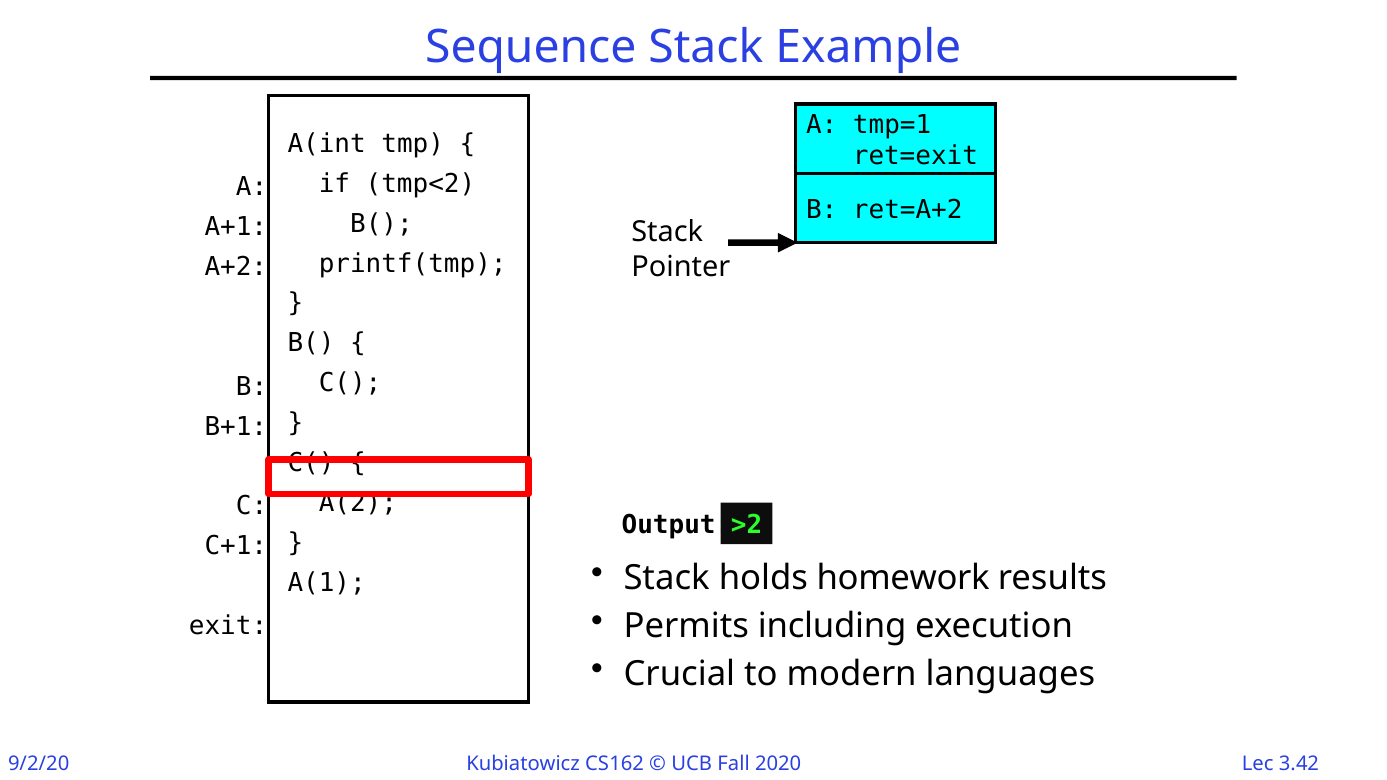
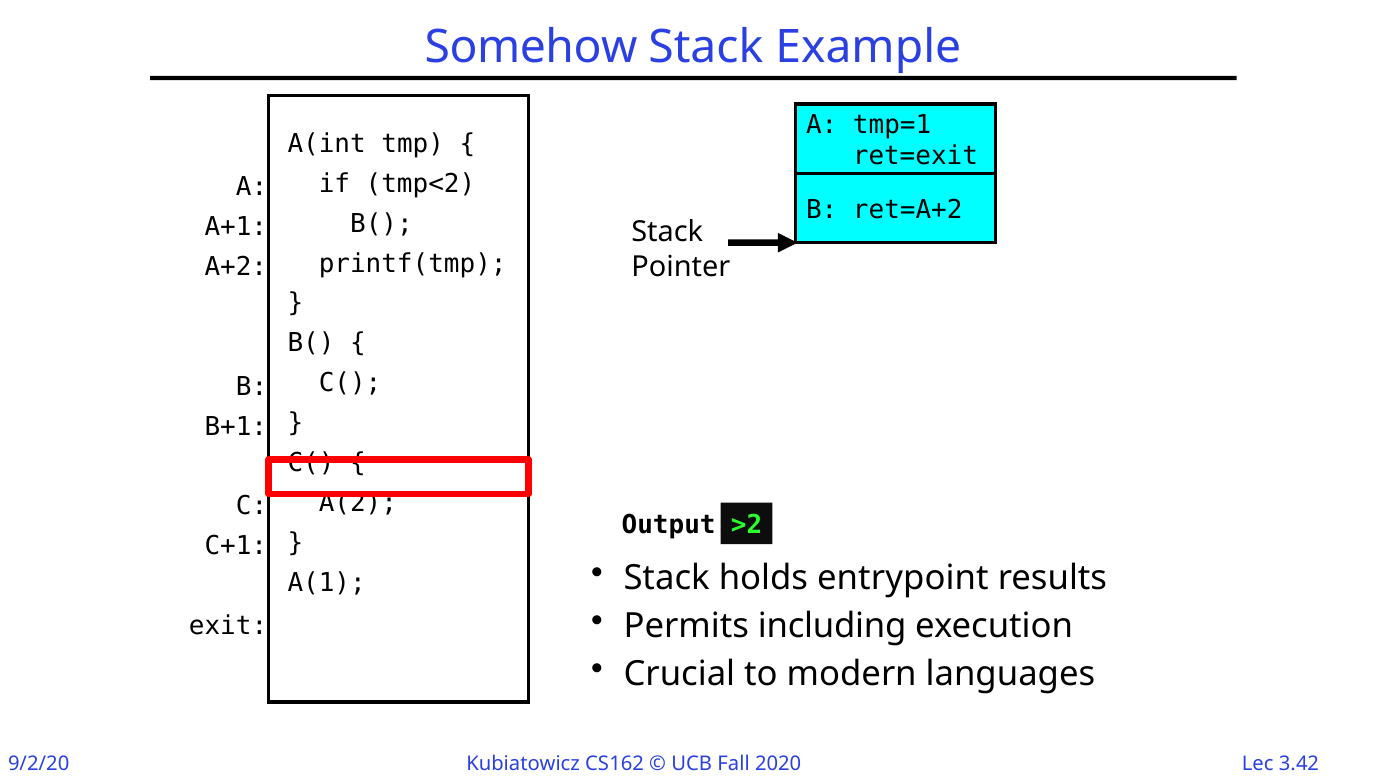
Sequence: Sequence -> Somehow (531, 47)
homework: homework -> entrypoint (903, 578)
